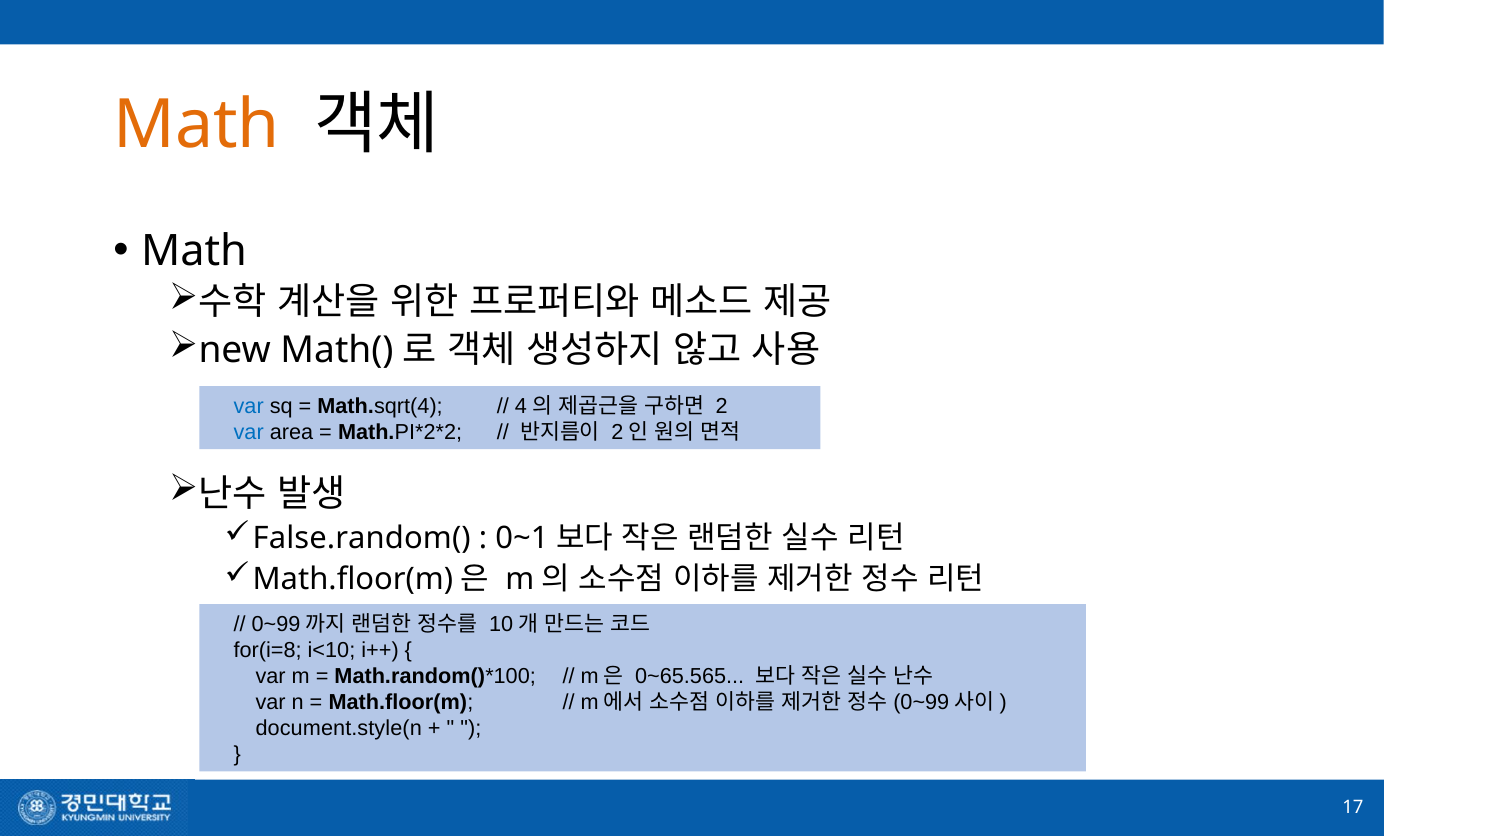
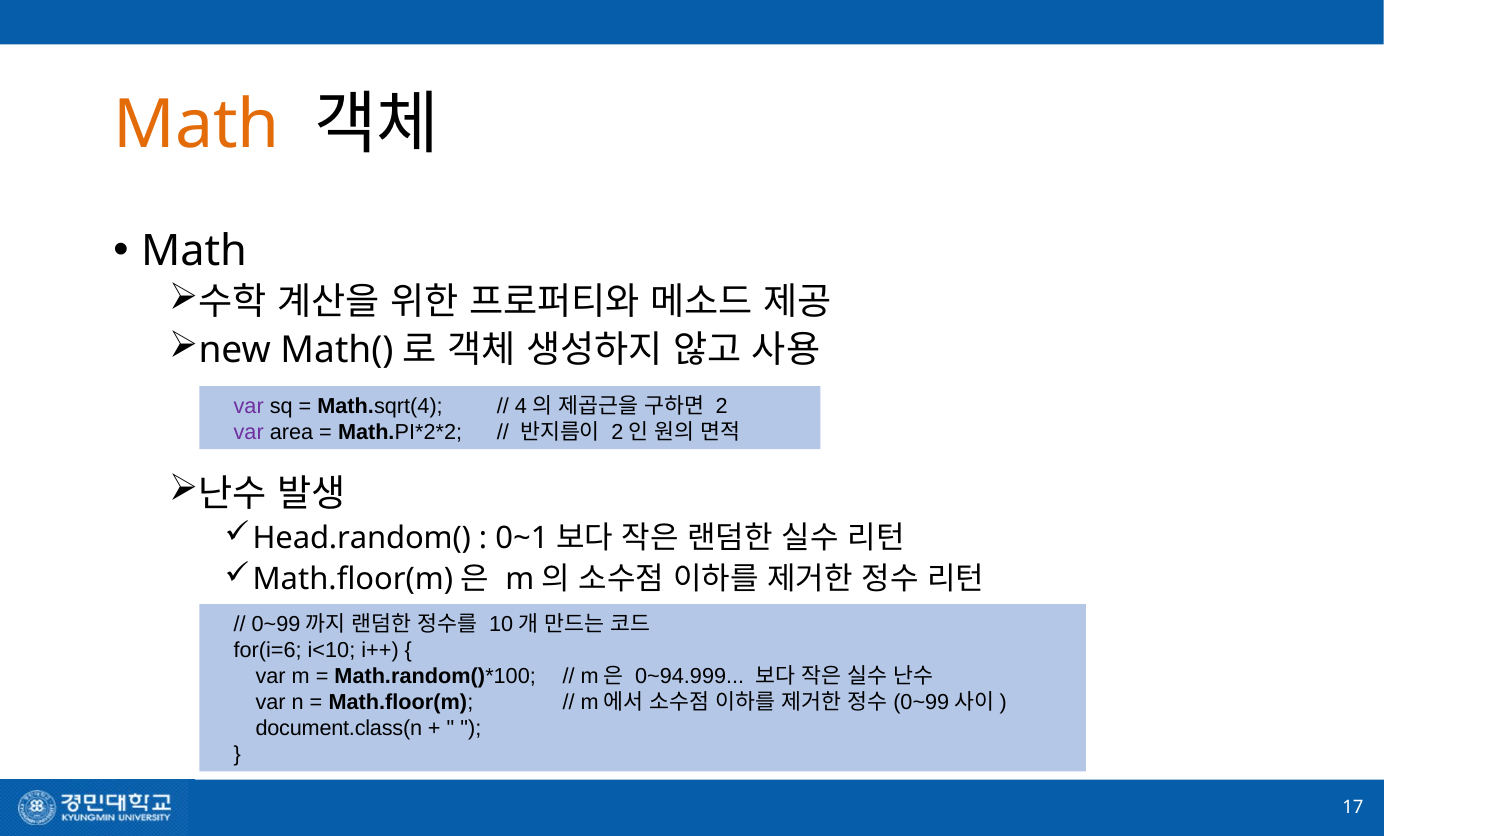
var colour: blue -> purple (249, 406)
var colour: blue -> purple (249, 432)
False.random(: False.random( -> Head.random( (362, 538)
for(i=8: for(i=8 -> for(i=6 (268, 650)
0~65.565: 0~65.565 -> 0~94.999 (690, 676)
document.style(n: document.style(n -> document.class(n (339, 728)
